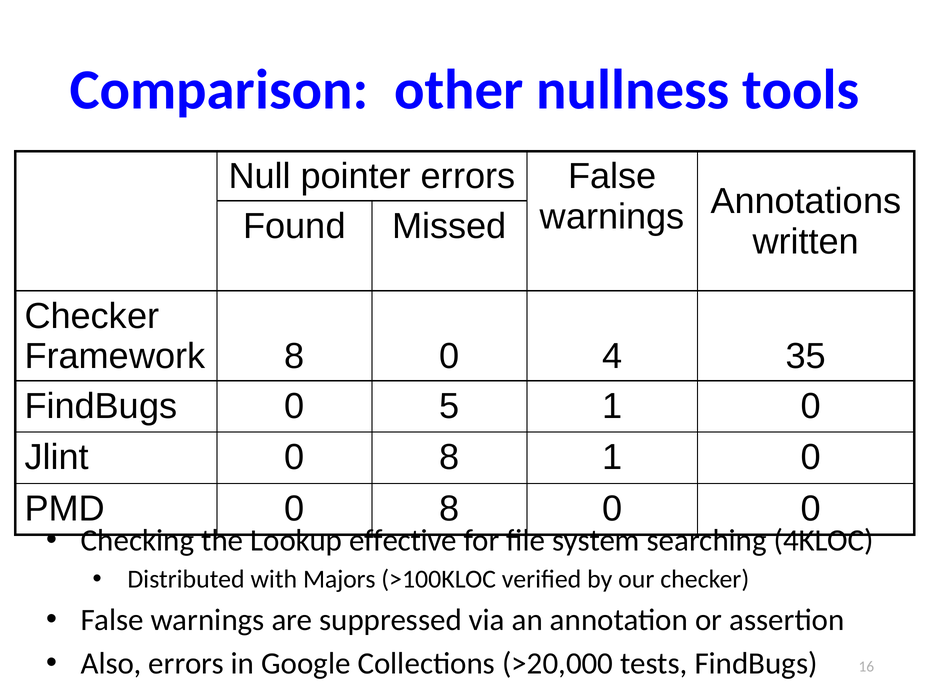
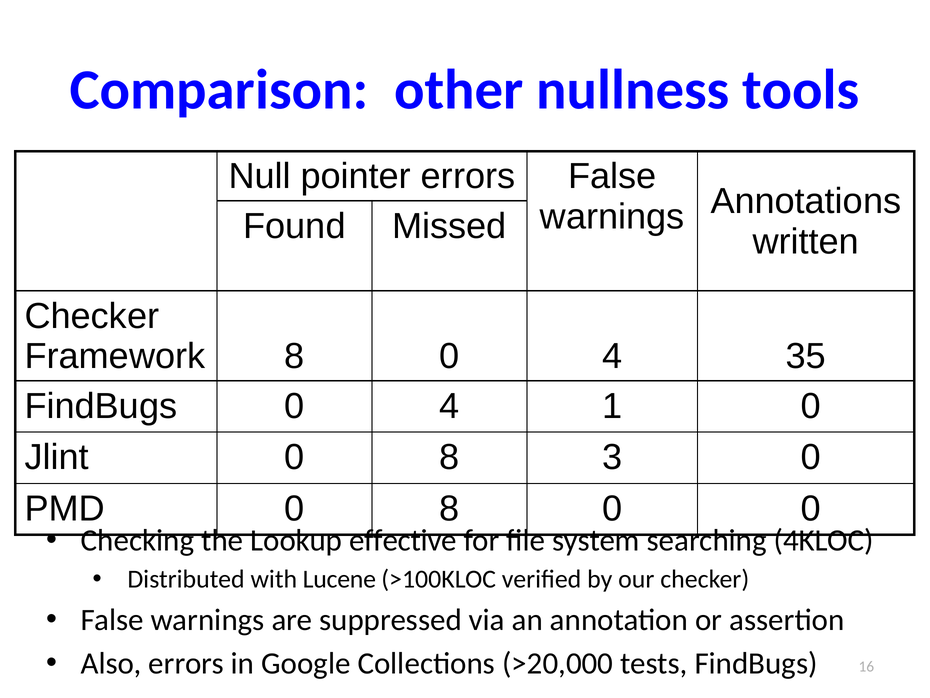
FindBugs 0 5: 5 -> 4 (450, 406)
8 1: 1 -> 3 (612, 457)
Majors: Majors -> Lucene (339, 579)
